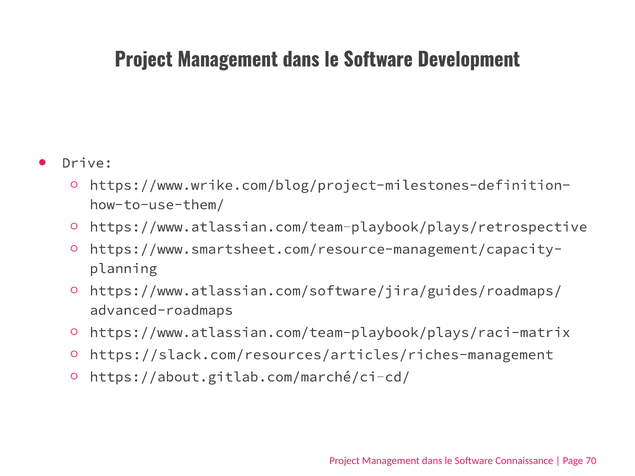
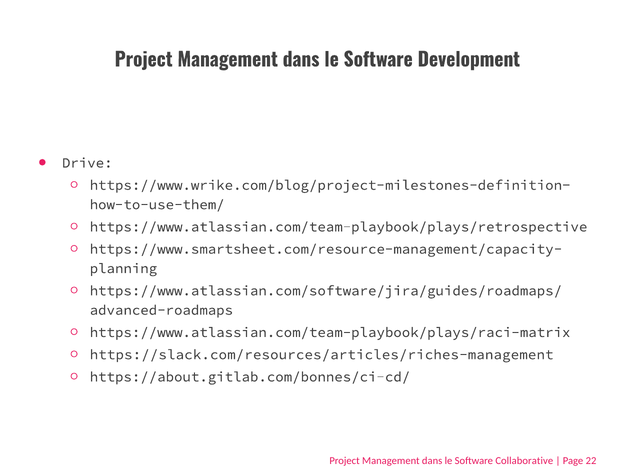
https://about.gitlab.com/marché/ci-cd/: https://about.gitlab.com/marché/ci-cd/ -> https://about.gitlab.com/bonnes/ci-cd/ (250, 377)
Connaissance: Connaissance -> Collaborative (524, 461)
70: 70 -> 22 (591, 461)
